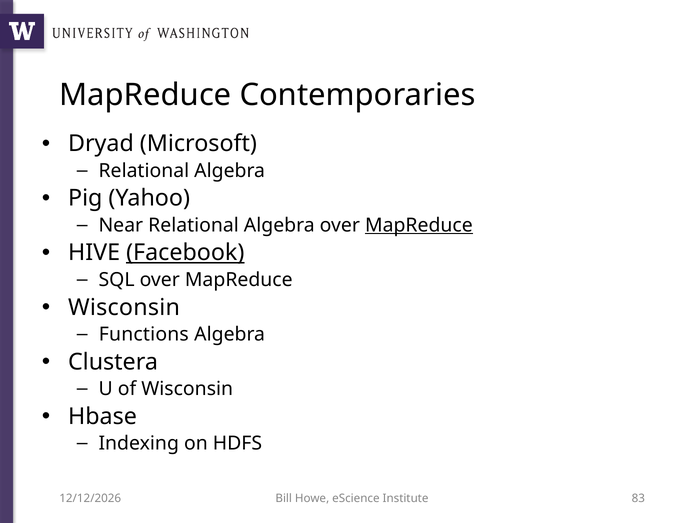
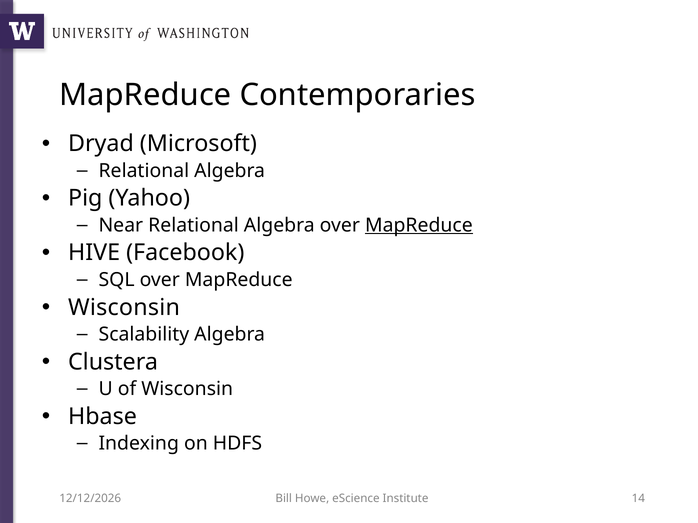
Facebook underline: present -> none (185, 253)
Functions: Functions -> Scalability (144, 335)
83: 83 -> 14 (638, 499)
